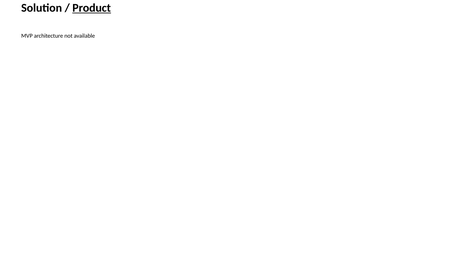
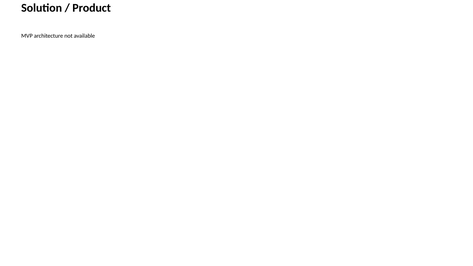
Product underline: present -> none (92, 8)
